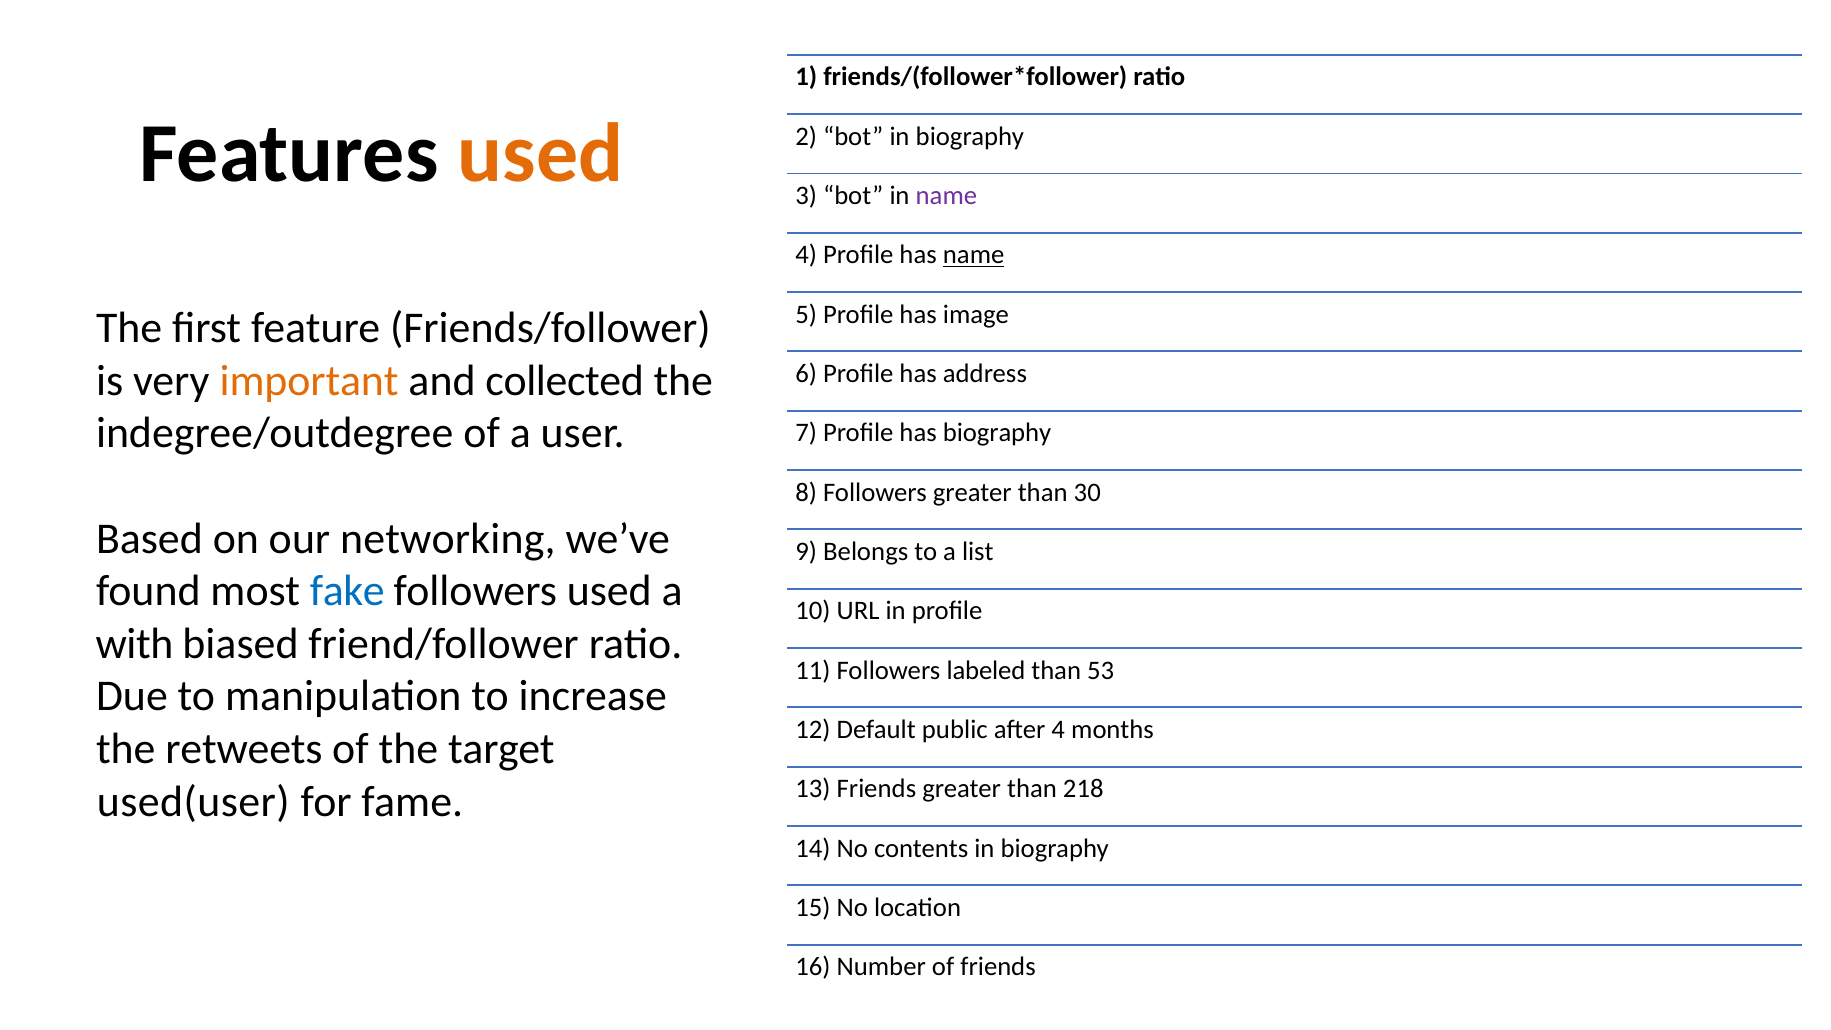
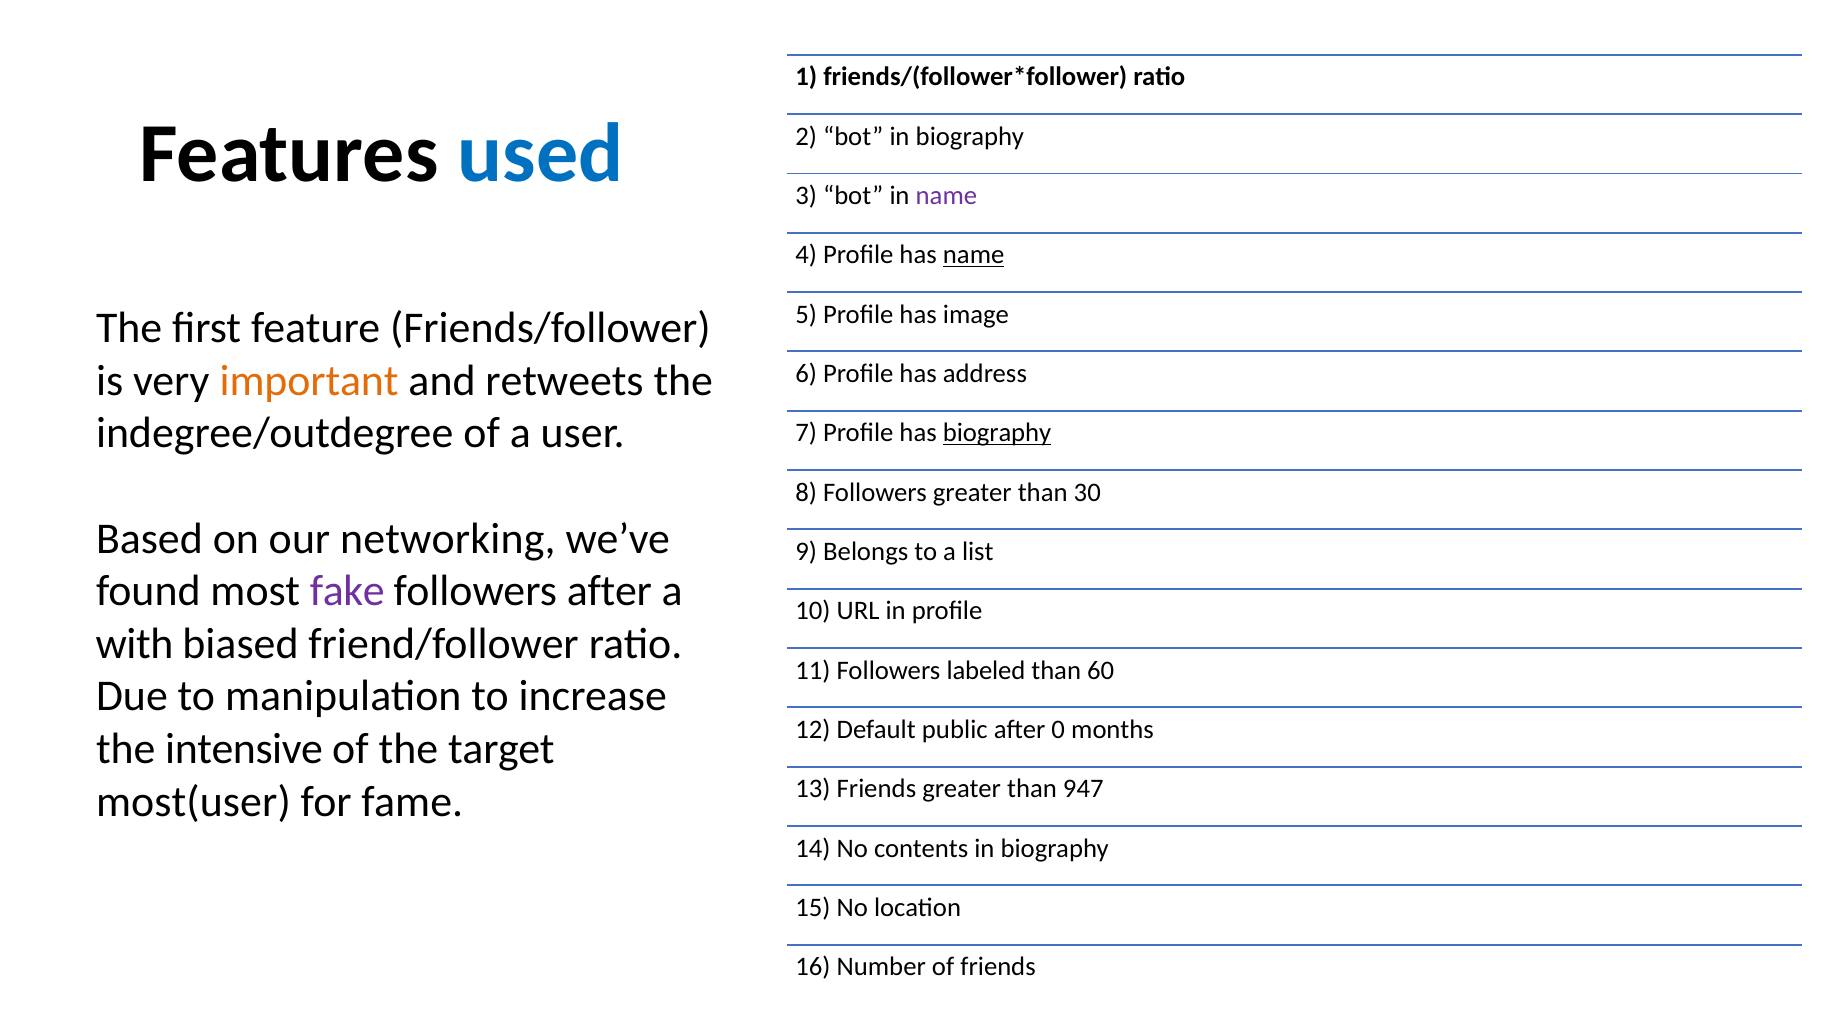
used colour: orange -> blue (540, 154)
collected: collected -> retweets (564, 381)
biography underline: none -> present (997, 433)
fake colour: blue -> purple (347, 591)
followers used: used -> after (609, 591)
53: 53 -> 60 (1101, 670)
after 4: 4 -> 0 (1058, 730)
retweets: retweets -> intensive (244, 749)
218: 218 -> 947 (1083, 789)
used(user: used(user -> most(user (193, 802)
